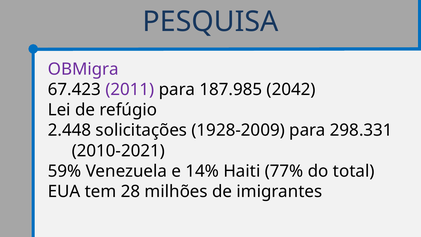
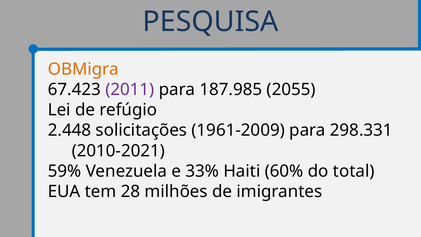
OBMigra colour: purple -> orange (83, 69)
2042: 2042 -> 2055 (291, 90)
1928-2009: 1928-2009 -> 1961-2009 (238, 130)
14%: 14% -> 33% (202, 171)
77%: 77% -> 60% (284, 171)
